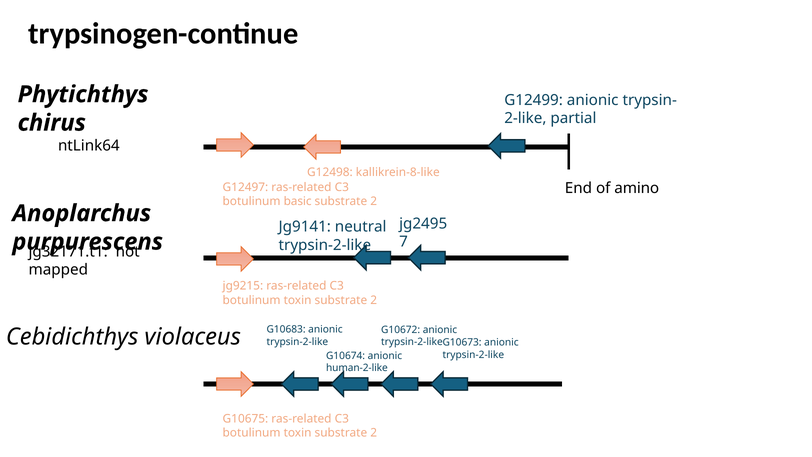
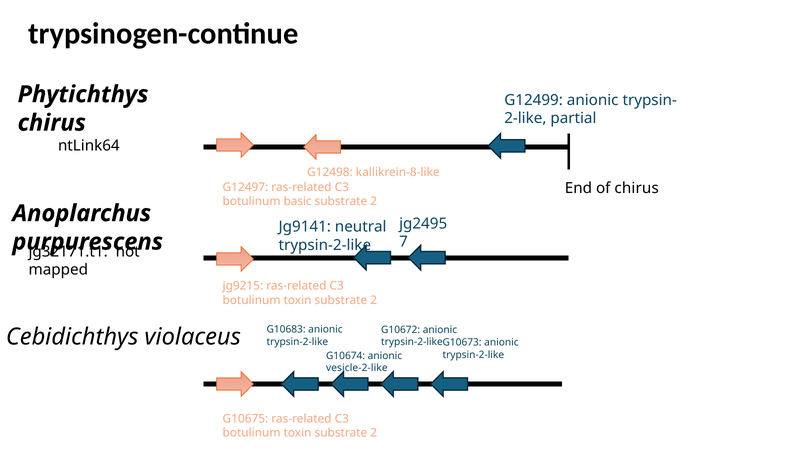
of amino: amino -> chirus (637, 188)
human-2-like: human-2-like -> vesicle-2-like (357, 368)
